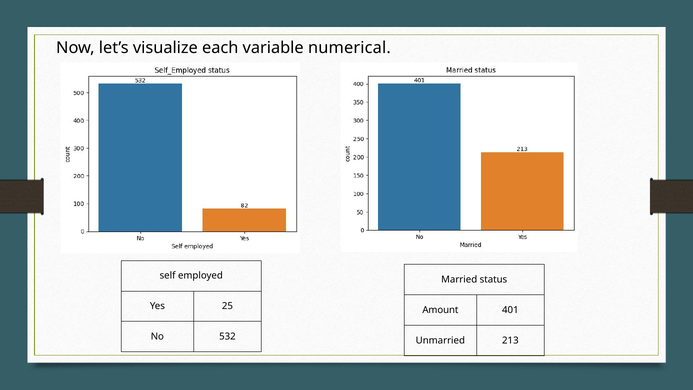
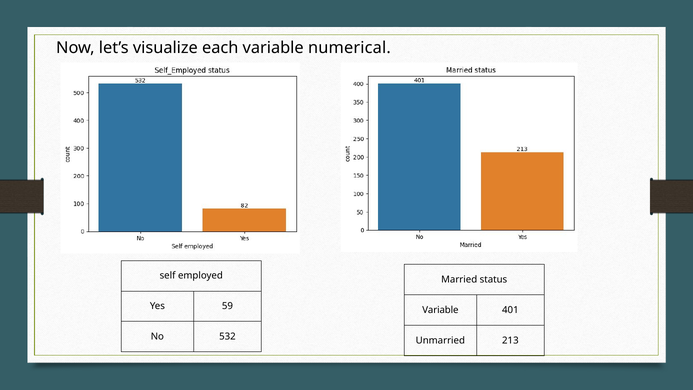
25: 25 -> 59 (227, 306)
Amount: Amount -> Variable (440, 310)
